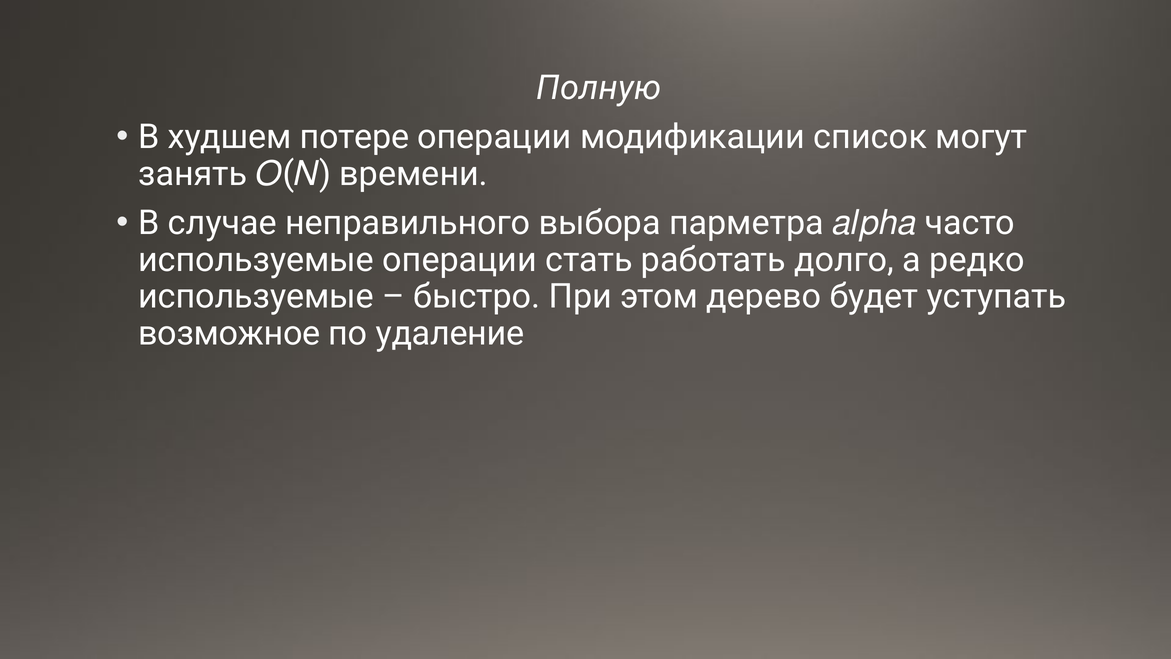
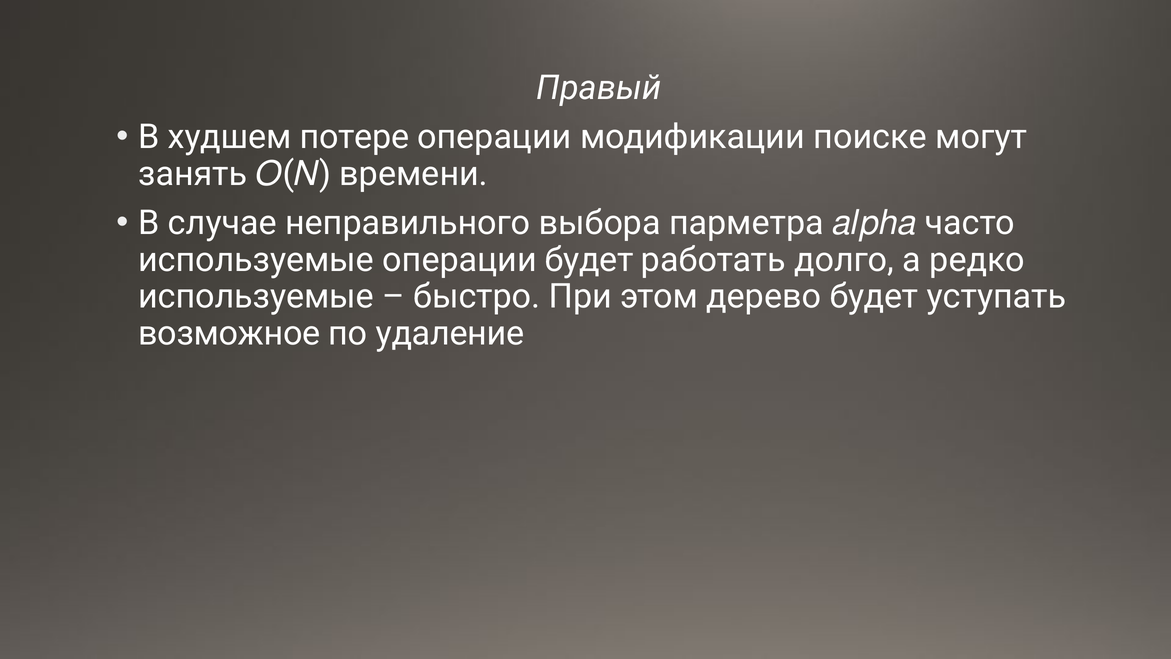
Полную: Полную -> Правый (599, 88)
список: список -> поиске (870, 137)
операции стать: стать -> будет (589, 260)
